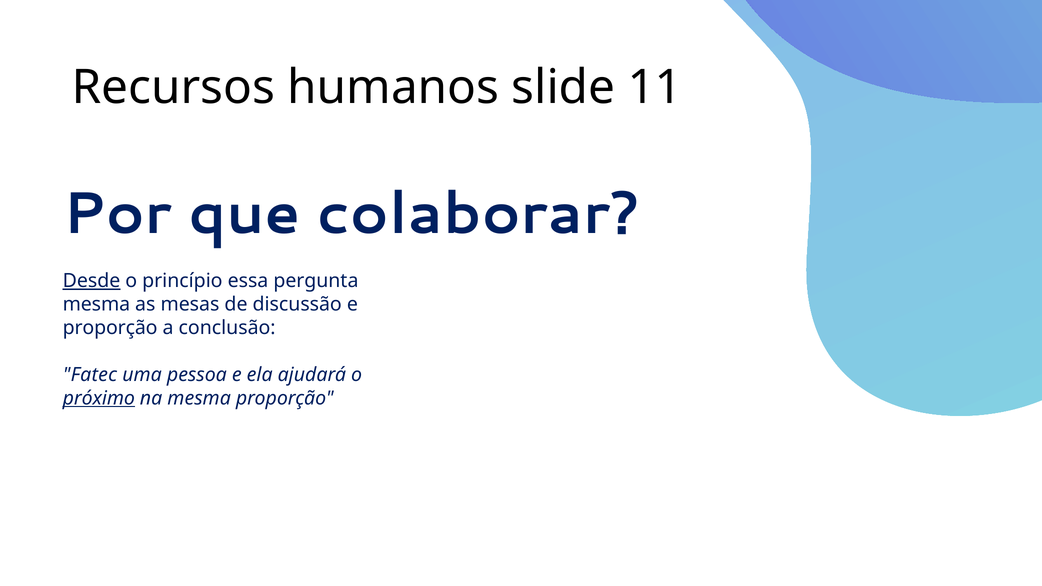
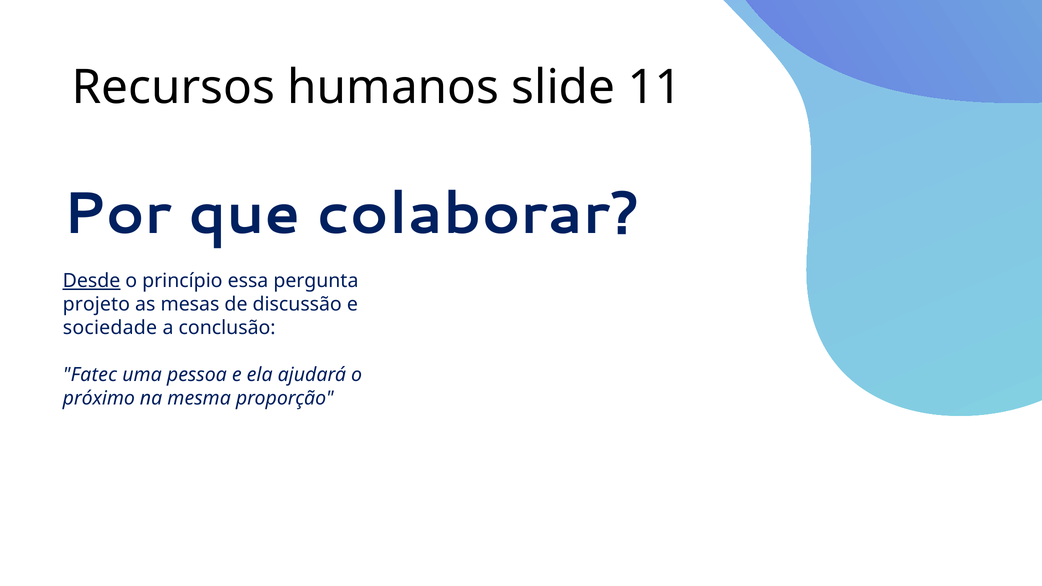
mesma: mesma -> projeto (96, 304)
proporção: proporção -> sociedade (110, 328)
próximo underline: present -> none (99, 398)
